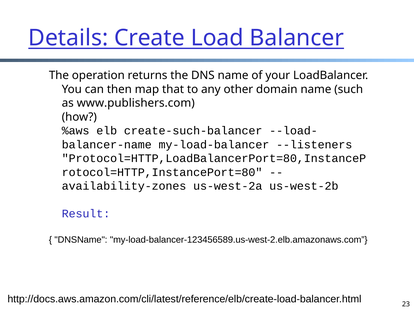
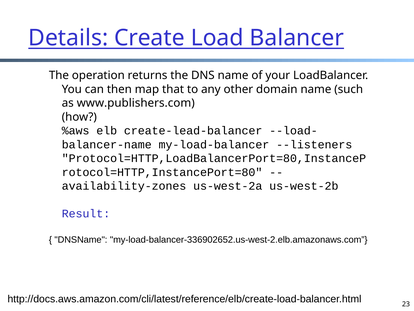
create-such-balancer: create-such-balancer -> create-lead-balancer (193, 131)
my-load-balancer-123456589.us-west-2.elb.amazonaws.com: my-load-balancer-123456589.us-west-2.elb.amazonaws.com -> my-load-balancer-336902652.us-west-2.elb.amazonaws.com (239, 239)
